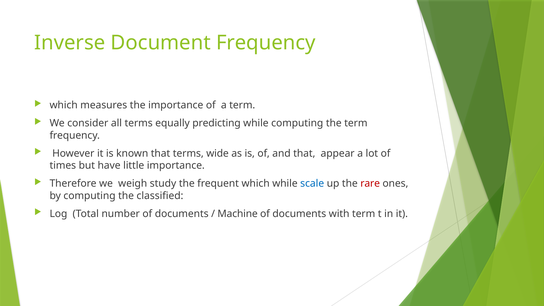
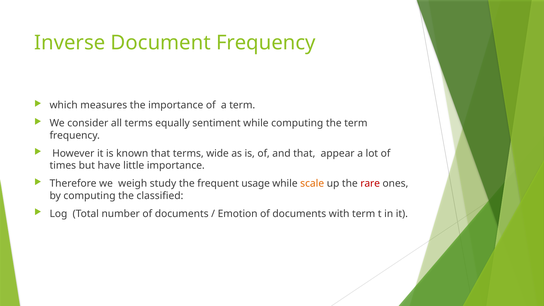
predicting: predicting -> sentiment (217, 123)
frequent which: which -> usage (256, 183)
scale colour: blue -> orange (312, 183)
Machine: Machine -> Emotion (238, 214)
